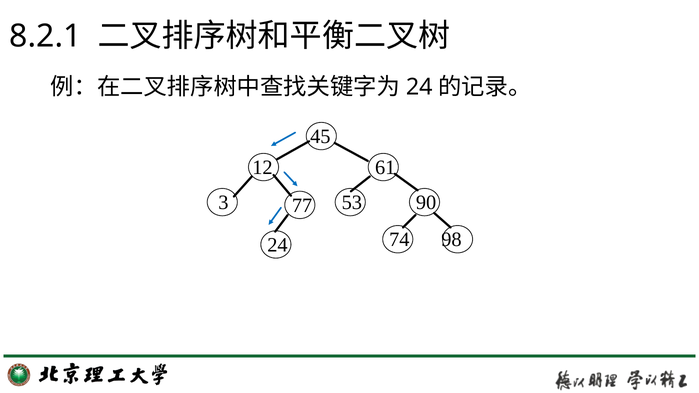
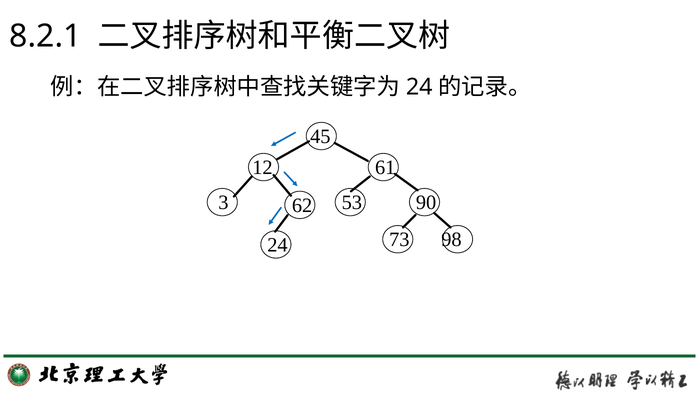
77: 77 -> 62 (302, 205)
74: 74 -> 73 (399, 240)
